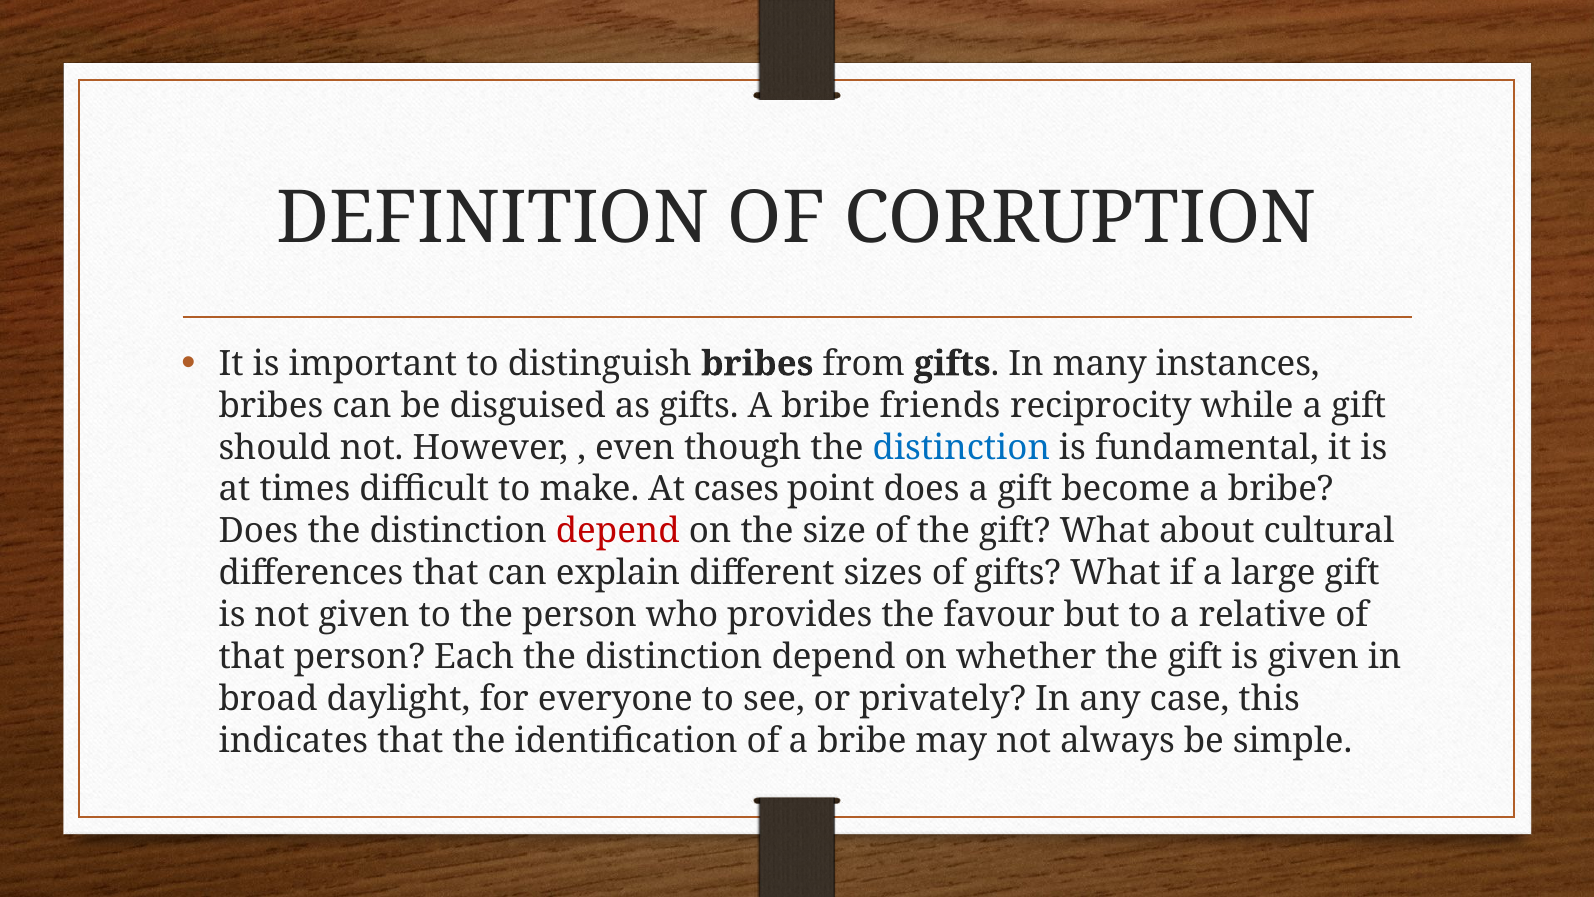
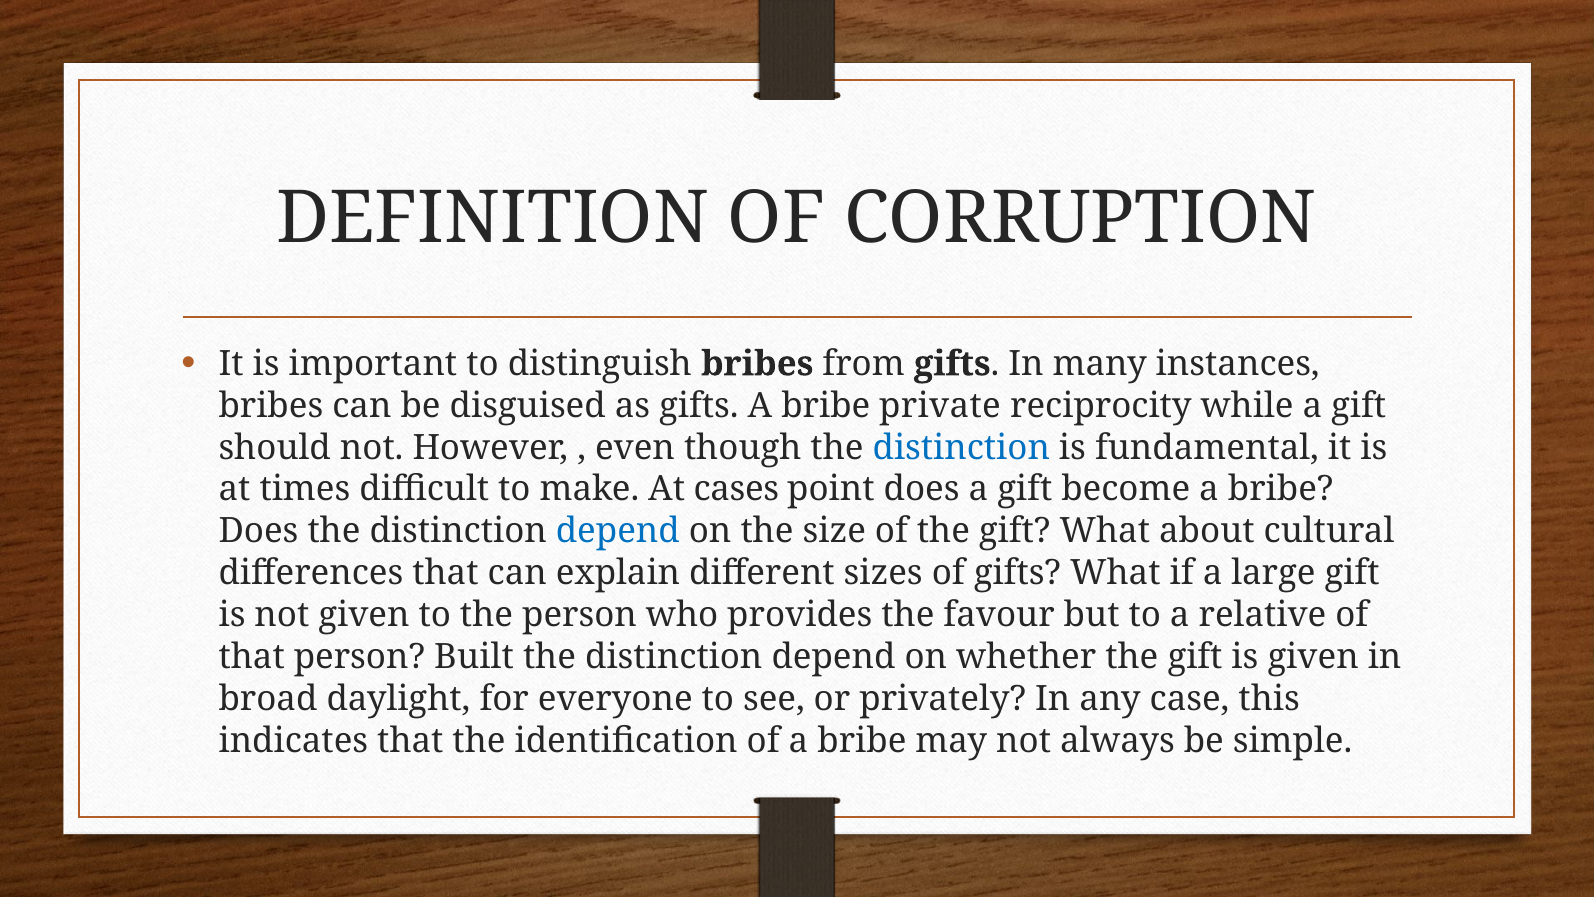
friends: friends -> private (940, 406)
depend colour: red -> blue (618, 531)
Each: Each -> Built (474, 657)
